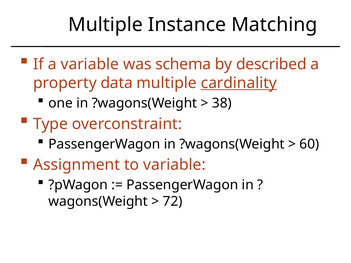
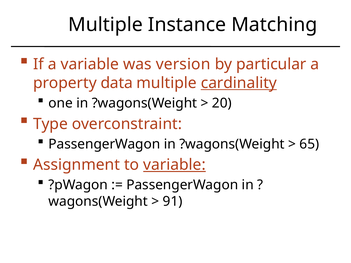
schema: schema -> version (183, 64)
described: described -> particular (271, 64)
38: 38 -> 20 (222, 103)
60: 60 -> 65 (309, 144)
variable underline: none -> present (174, 165)
72: 72 -> 91 (173, 202)
